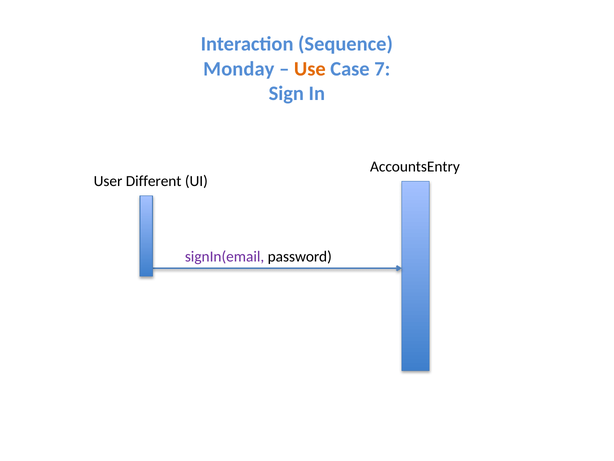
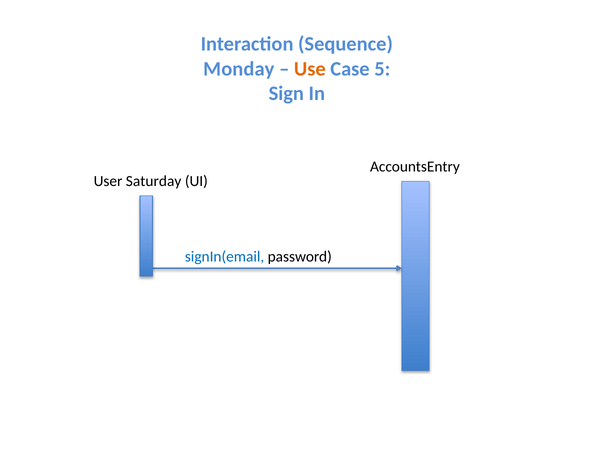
7: 7 -> 5 (382, 69)
Different: Different -> Saturday (154, 181)
signIn(email colour: purple -> blue (225, 256)
